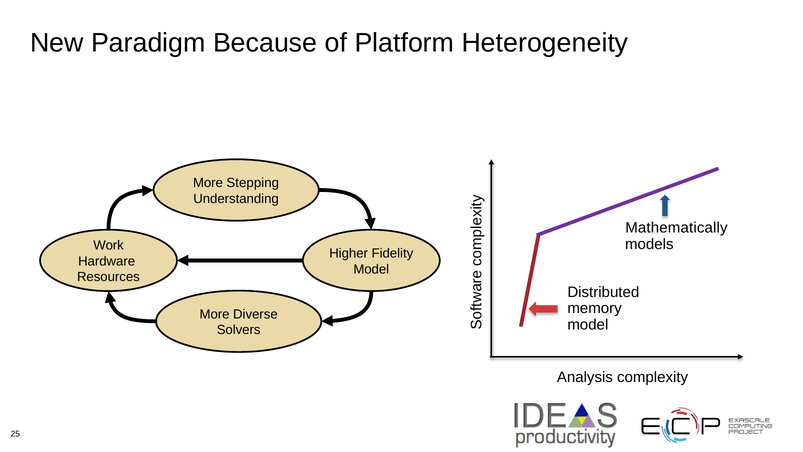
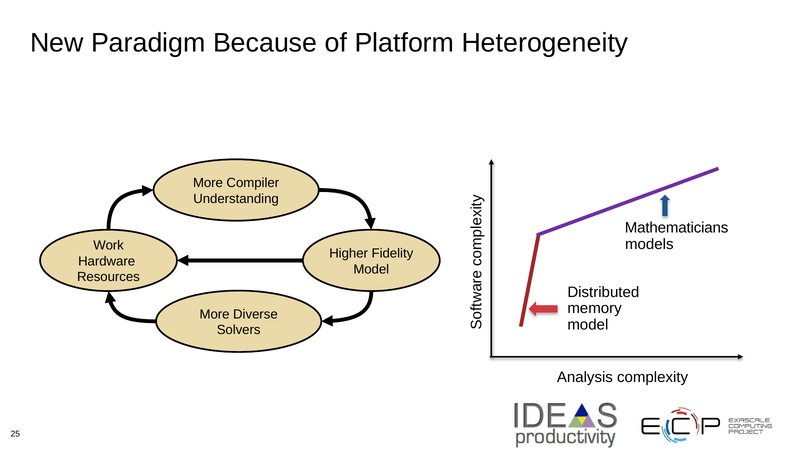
Stepping: Stepping -> Compiler (253, 183)
Mathematically: Mathematically -> Mathematicians (677, 228)
